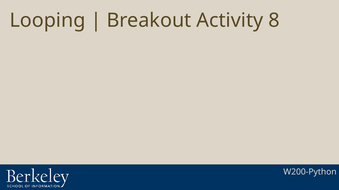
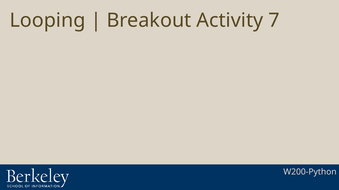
8: 8 -> 7 (274, 20)
